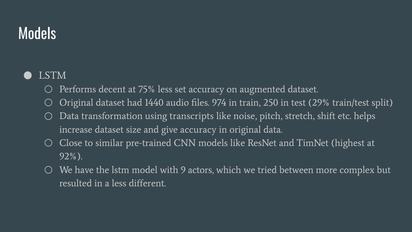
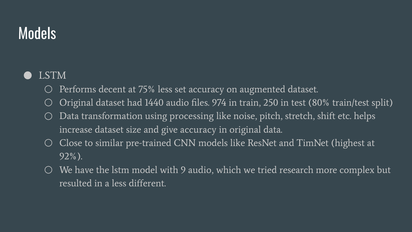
29%: 29% -> 80% (319, 102)
transcripts: transcripts -> processing (192, 116)
9 actors: actors -> audio (201, 170)
between: between -> research (296, 170)
